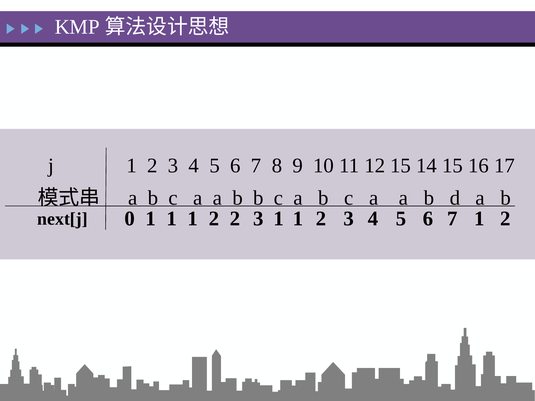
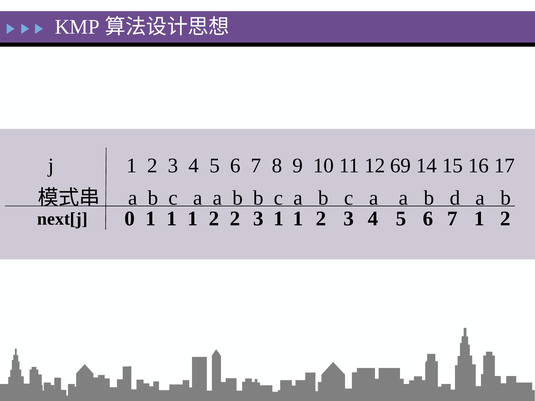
12 15: 15 -> 69 (401, 166)
